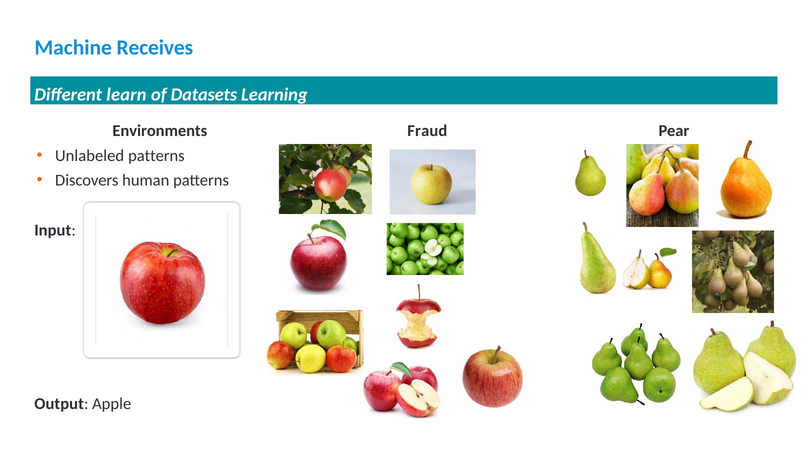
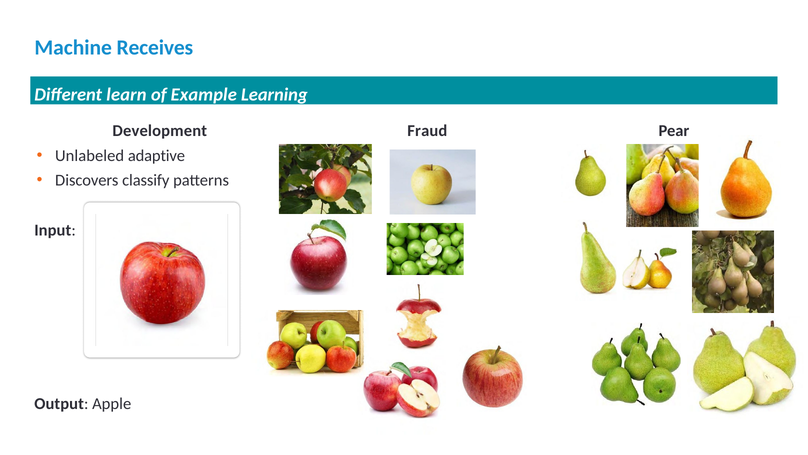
Datasets: Datasets -> Example (204, 95)
Environments: Environments -> Development (160, 131)
Unlabeled patterns: patterns -> adaptive (156, 156)
human: human -> classify (146, 180)
